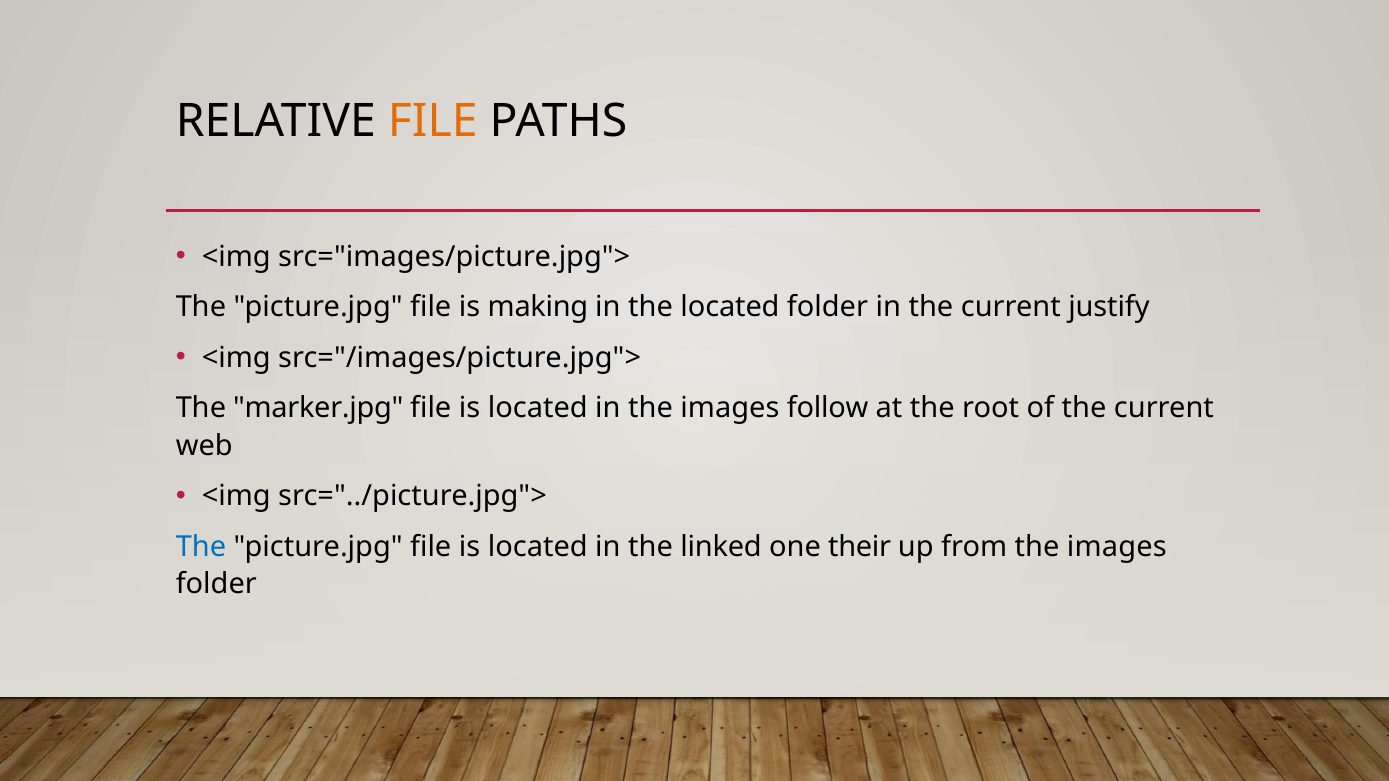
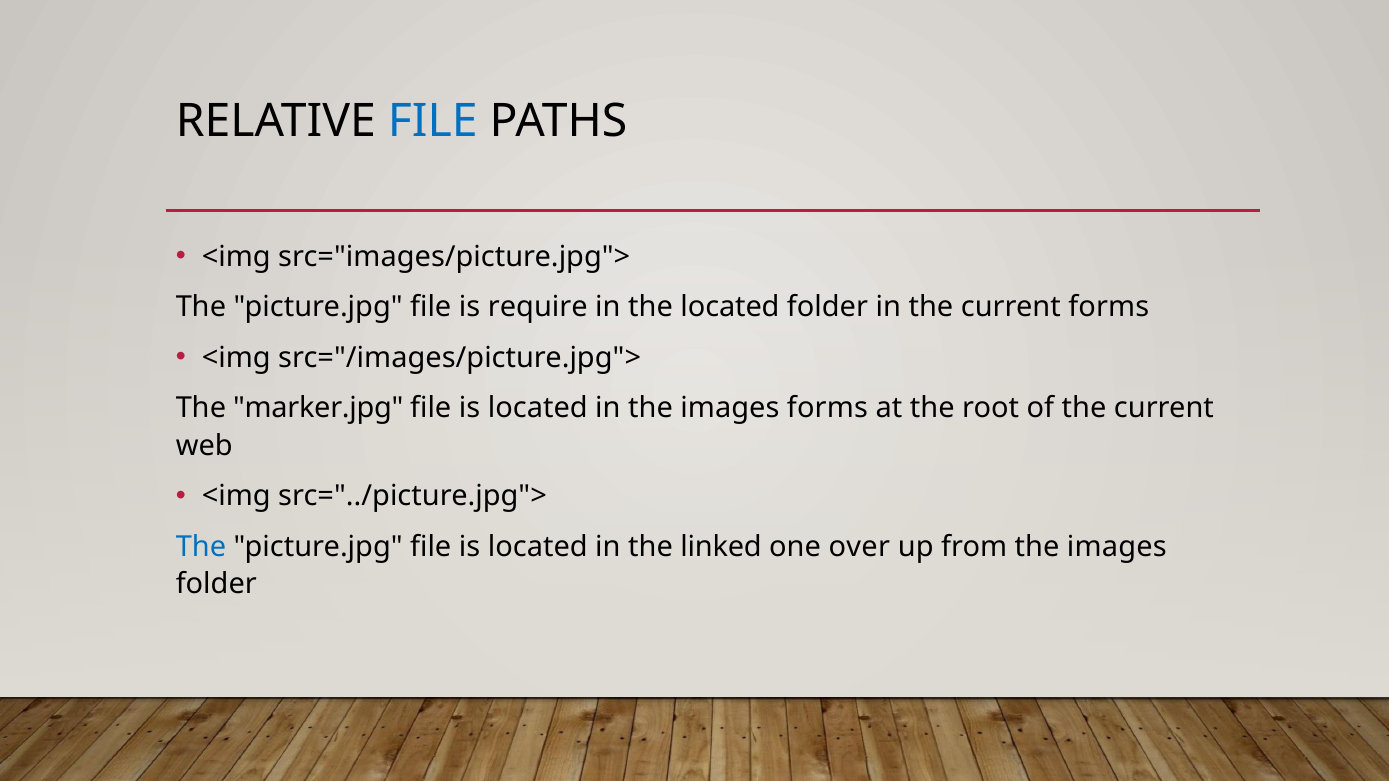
FILE colour: orange -> blue (433, 122)
making: making -> require (538, 307)
current justify: justify -> forms (1109, 307)
images follow: follow -> forms (827, 408)
their: their -> over (859, 547)
